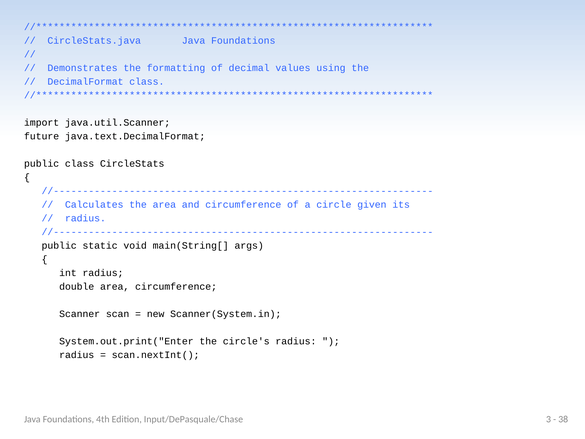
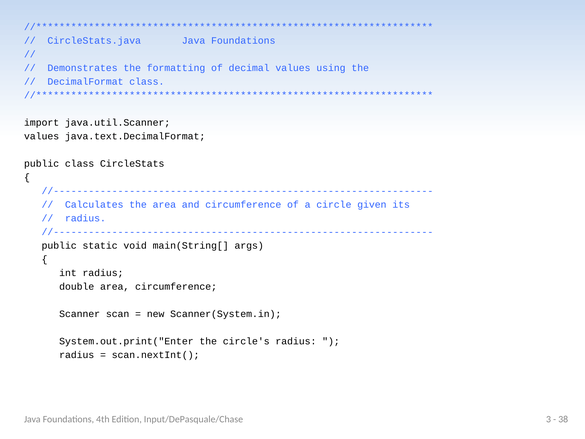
future: future -> values (42, 136)
